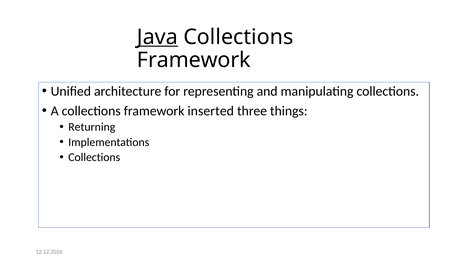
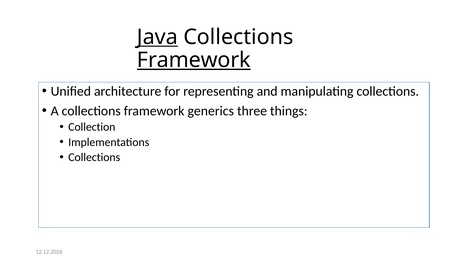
Framework underline: none -> present (194, 60)
inserted: inserted -> generics (211, 111)
Returning: Returning -> Collection (92, 127)
